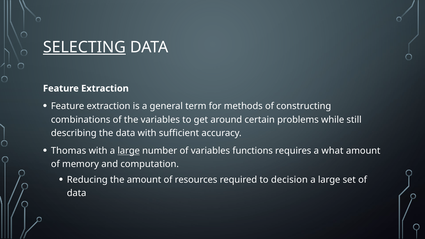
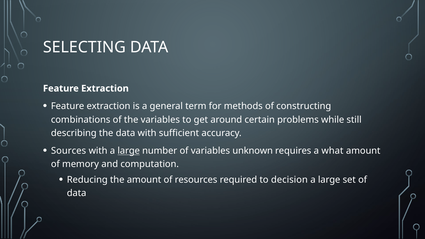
SELECTING underline: present -> none (84, 47)
Thomas: Thomas -> Sources (69, 151)
functions: functions -> unknown (253, 151)
